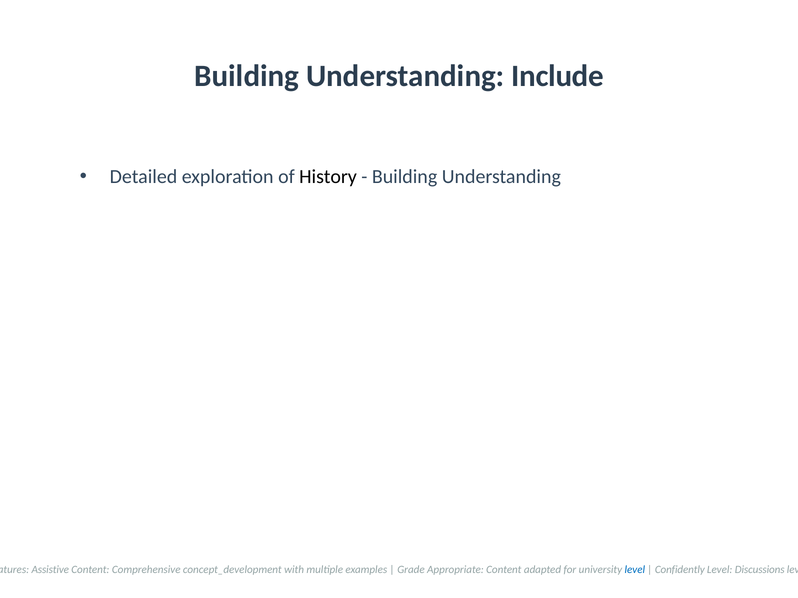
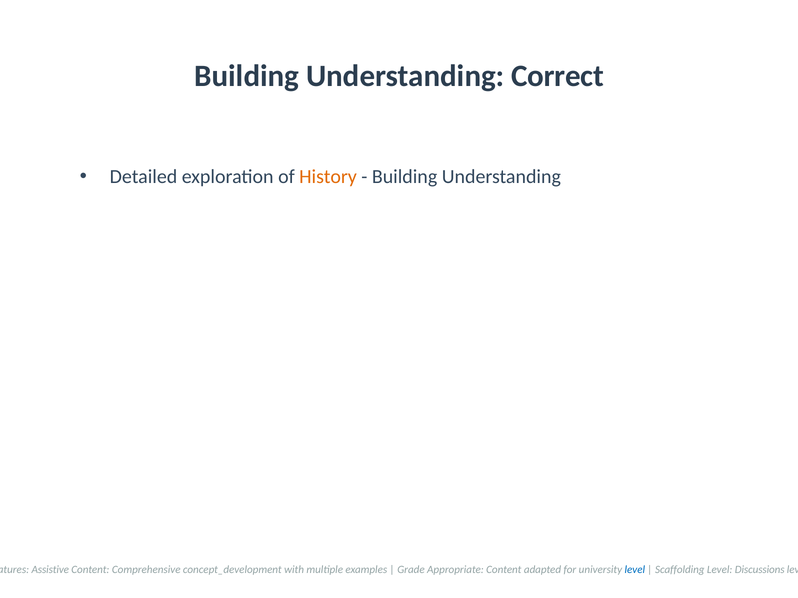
Include: Include -> Correct (558, 76)
History colour: black -> orange (328, 177)
Confidently: Confidently -> Scaffolding (680, 570)
